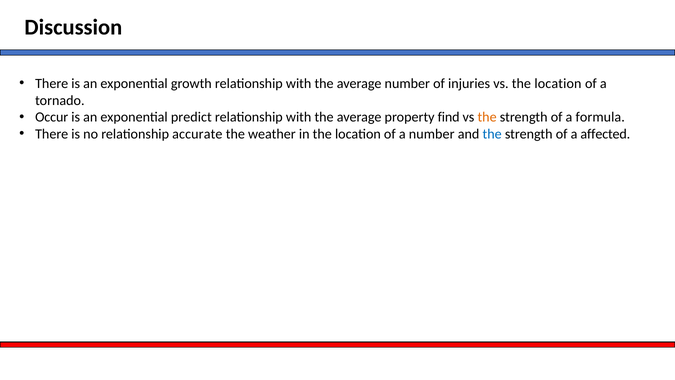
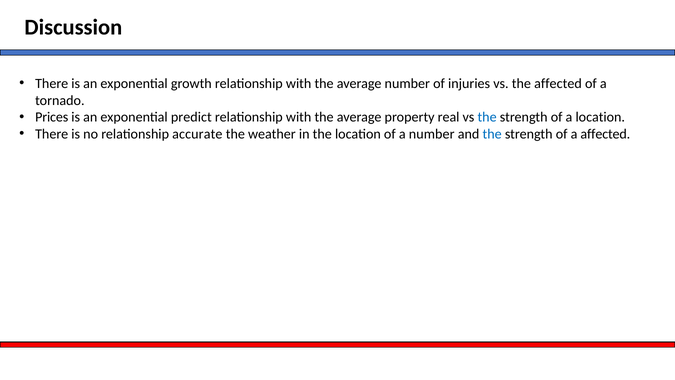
vs the location: location -> affected (558, 83)
Occur: Occur -> Prices (52, 117)
find: find -> real (449, 117)
the colour: orange -> blue (487, 117)
a formula: formula -> location (600, 117)
